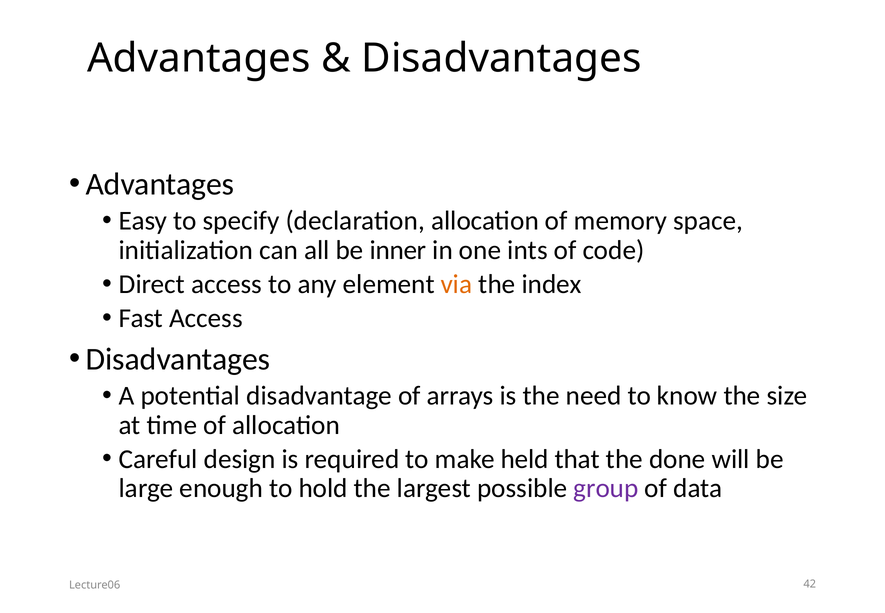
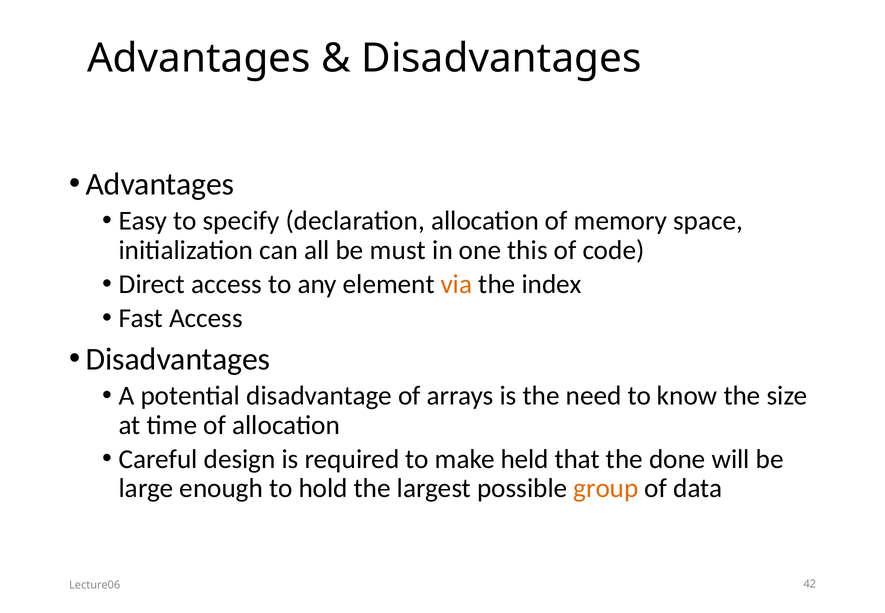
inner: inner -> must (398, 250)
ints: ints -> this (528, 250)
group colour: purple -> orange (606, 488)
